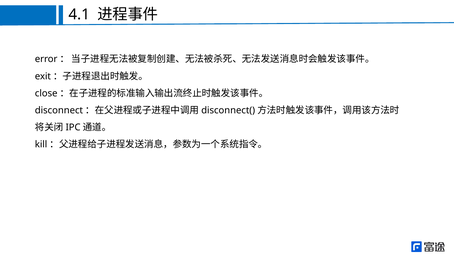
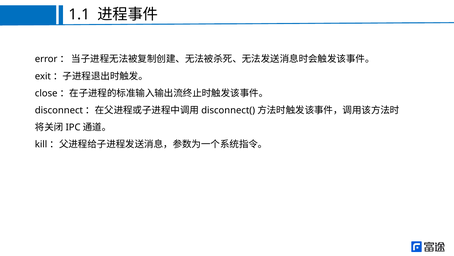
4.1: 4.1 -> 1.1 (79, 14)
